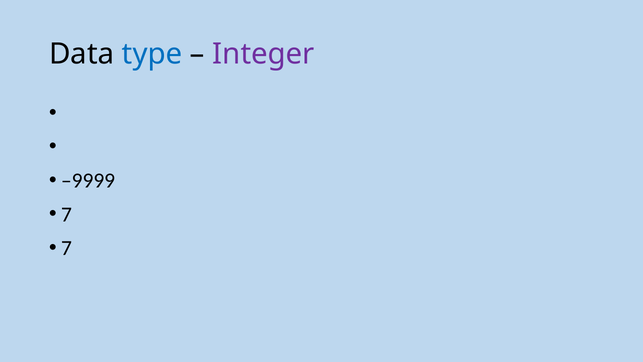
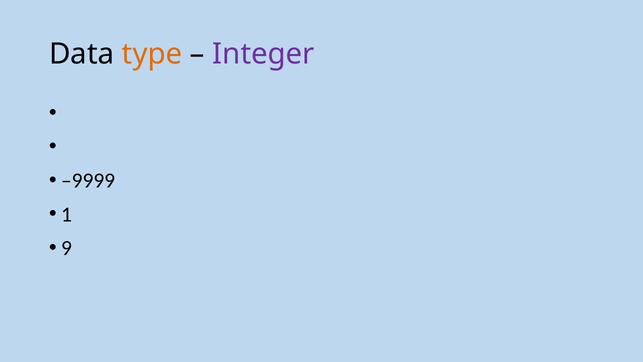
type colour: blue -> orange (152, 54)
7: 7 -> 1 (67, 214)
7: 7 -> 9 (67, 248)
